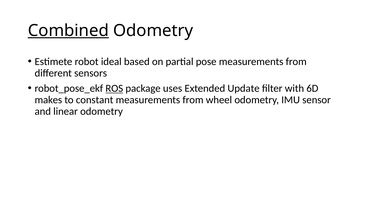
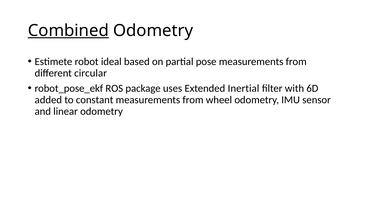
sensors: sensors -> circular (91, 73)
ROS underline: present -> none (114, 89)
Update: Update -> Inertial (244, 89)
makes: makes -> added (48, 100)
